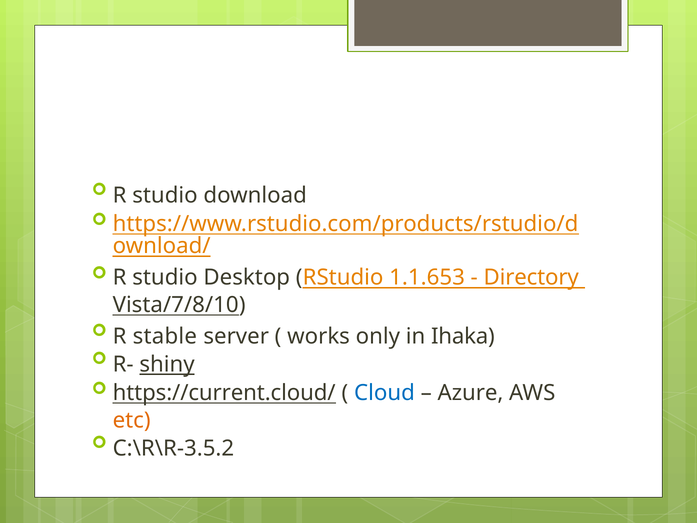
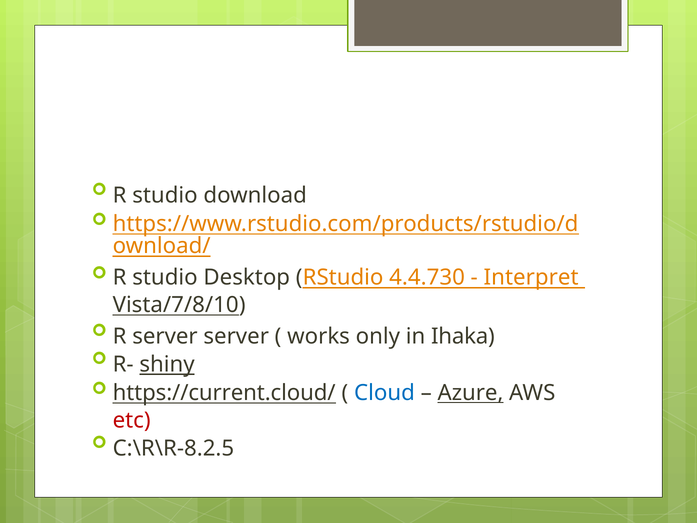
1.1.653: 1.1.653 -> 4.4.730 (427, 277)
Directory: Directory -> Interpret (531, 277)
R stable: stable -> server (165, 336)
Azure underline: none -> present (470, 393)
etc colour: orange -> red (132, 420)
C:\R\R-3.5.2: C:\R\R-3.5.2 -> C:\R\R-8.2.5 (173, 448)
